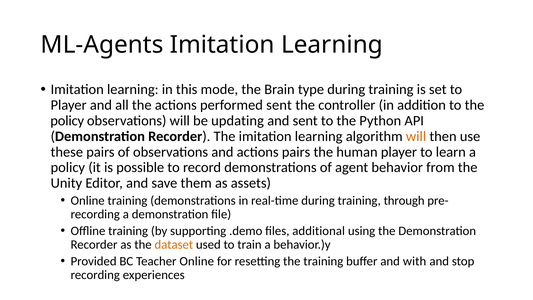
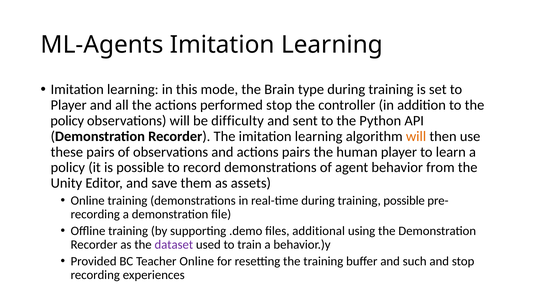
performed sent: sent -> stop (279, 105)
updating: updating -> difficulty (238, 121)
training through: through -> possible (404, 200)
dataset colour: orange -> purple (174, 245)
with: with -> such (415, 261)
